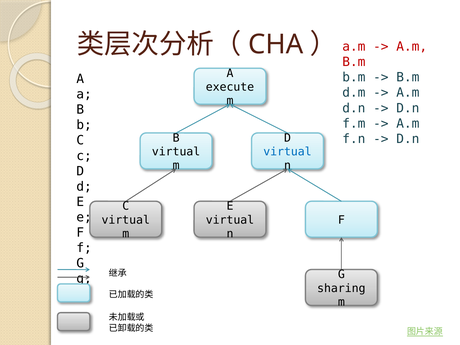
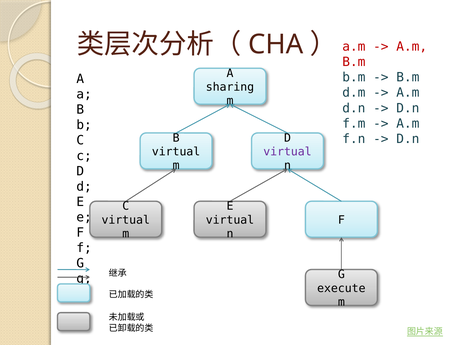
execute: execute -> sharing (230, 87)
virtual colour: blue -> purple (287, 152)
sharing: sharing -> execute (341, 288)
